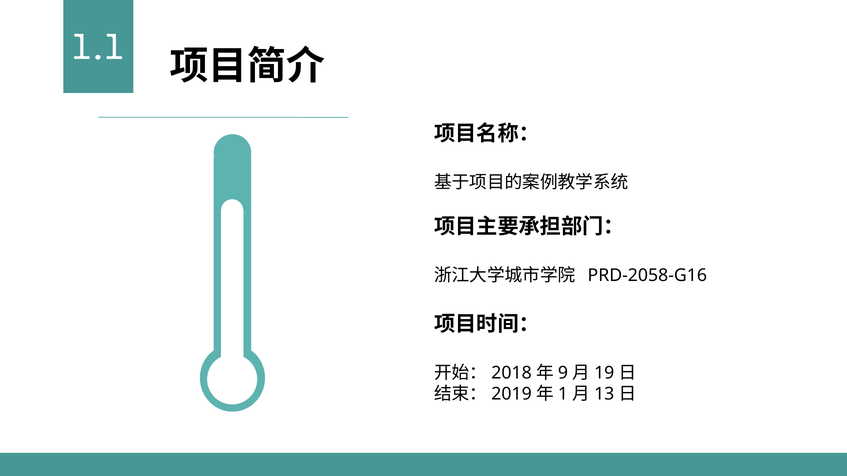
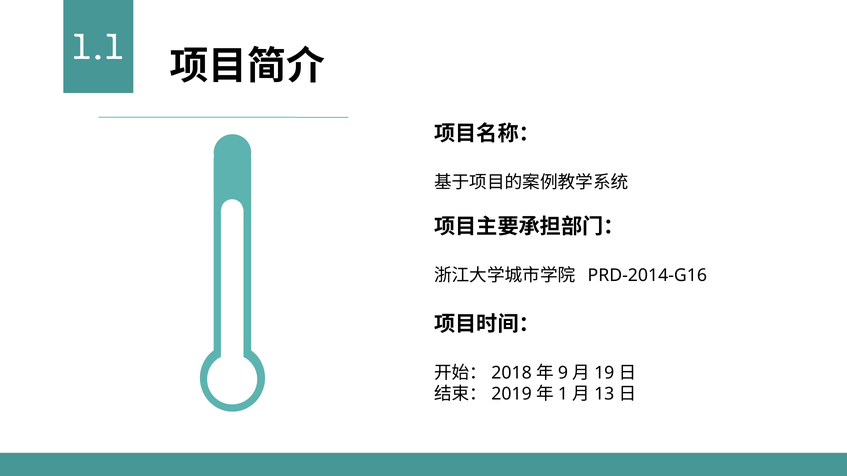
PRD-2058-G16: PRD-2058-G16 -> PRD-2014-G16 (647, 276)
